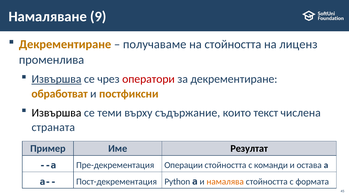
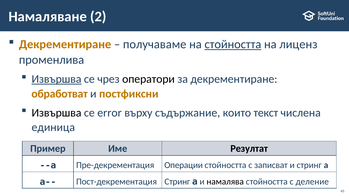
9: 9 -> 2 (98, 17)
стойността underline: none -> present (233, 44)
оператори colour: red -> black (148, 79)
теми: теми -> error (110, 113)
страната: страната -> единица (53, 128)
команди: команди -> записват (271, 165)
и остава: остава -> стринг (309, 165)
Пост-декрементация Python: Python -> Стринг (177, 182)
намалява colour: orange -> black (225, 182)
формата: формата -> деление (312, 182)
